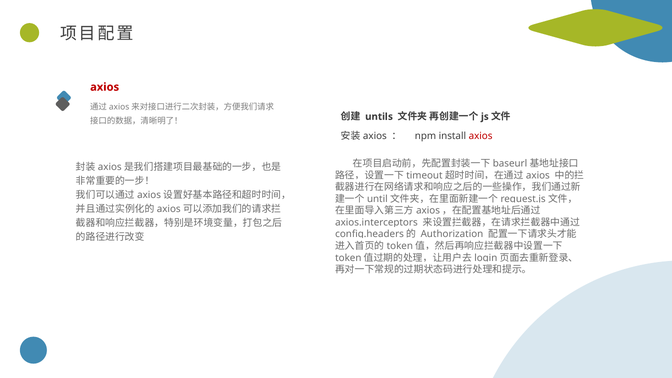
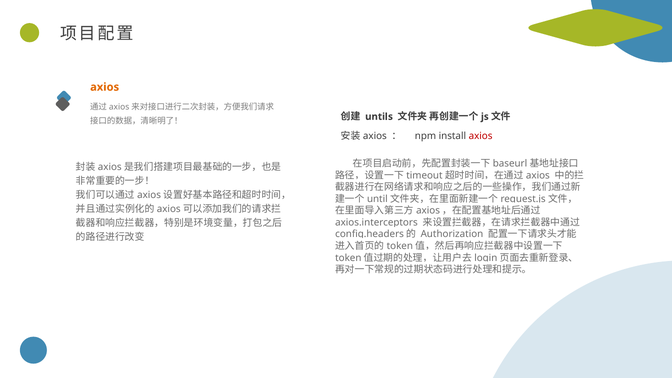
axios colour: red -> orange (105, 87)
